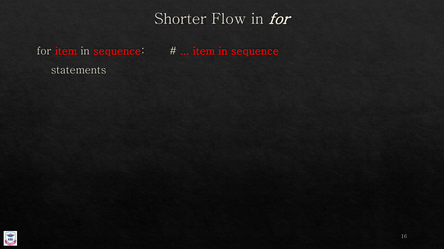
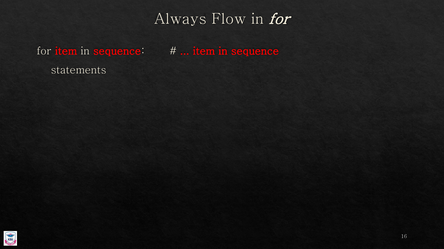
Shorter: Shorter -> Always (180, 19)
